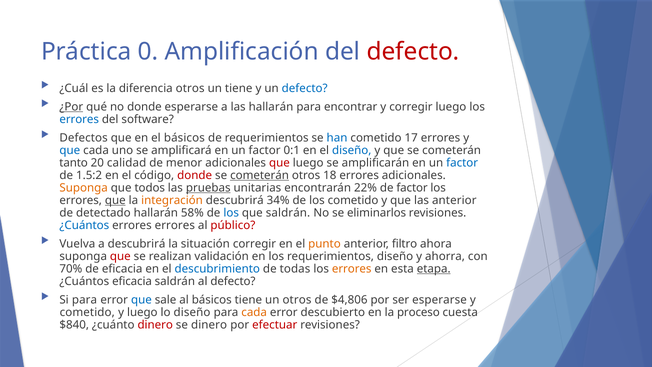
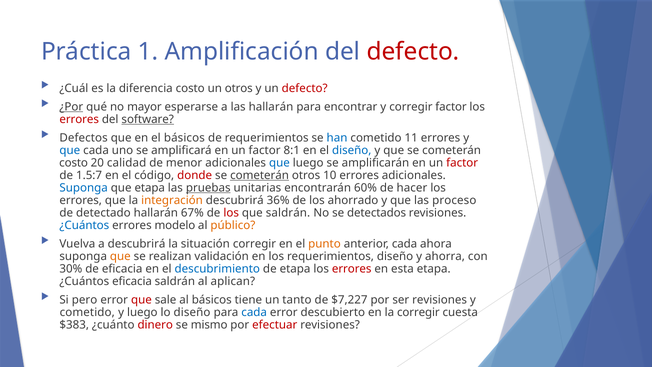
0: 0 -> 1 (148, 51)
diferencia otros: otros -> costo (190, 88)
un tiene: tiene -> otros (239, 88)
defecto colour: blue -> red (305, 88)
no donde: donde -> mayor (144, 107)
corregir luego: luego -> factor (451, 107)
errores colour: blue -> red (79, 119)
software underline: none -> present (148, 119)
17: 17 -> 11 (411, 138)
0:1: 0:1 -> 8:1 (292, 150)
tanto: tanto -> costo (74, 163)
que colour: red -> blue (279, 163)
factor colour: blue -> red (462, 163)
1.5:2: 1.5:2 -> 1.5:7 (89, 175)
18: 18 -> 10 (330, 175)
Suponga colour: orange -> blue (84, 188)
que todos: todos -> etapa (150, 188)
22%: 22% -> 60% (365, 188)
de factor: factor -> hacer (412, 188)
que underline: present -> none (115, 200)
34%: 34% -> 36% (278, 200)
los cometido: cometido -> ahorrado (353, 200)
las anterior: anterior -> proceso (454, 200)
58%: 58% -> 67% (192, 213)
los colour: blue -> red (231, 213)
eliminarlos: eliminarlos -> detectados (377, 213)
errores errores: errores -> modelo (175, 225)
público colour: red -> orange (233, 225)
anterior filtro: filtro -> cada (405, 244)
que colour: red -> orange (120, 256)
70%: 70% -> 30% (71, 269)
de todas: todas -> etapa (295, 269)
errores colour: orange -> red (352, 269)
etapa underline: present -> none (434, 269)
al defecto: defecto -> aplican (233, 281)
Si para: para -> pero (85, 300)
que colour: blue -> red (141, 300)
un otros: otros -> tanto (297, 300)
$4,806: $4,806 -> $7,227 (349, 300)
ser esperarse: esperarse -> revisiones (440, 300)
cada colour: orange -> blue (254, 312)
la proceso: proceso -> corregir (418, 312)
$840: $840 -> $383 (74, 325)
se dinero: dinero -> mismo (209, 325)
